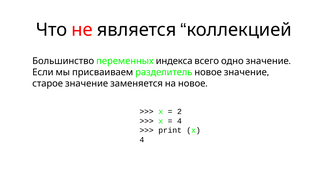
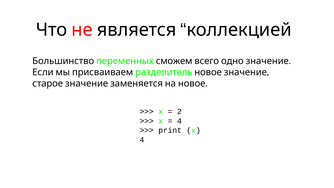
индекса: индекса -> сможем (174, 61)
